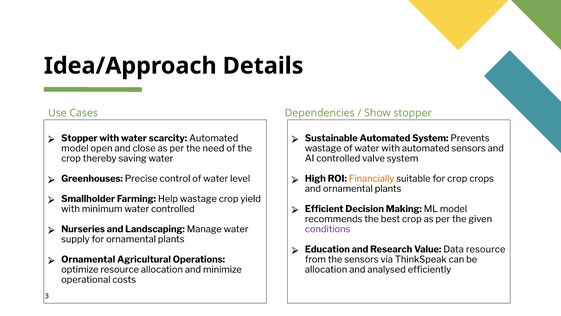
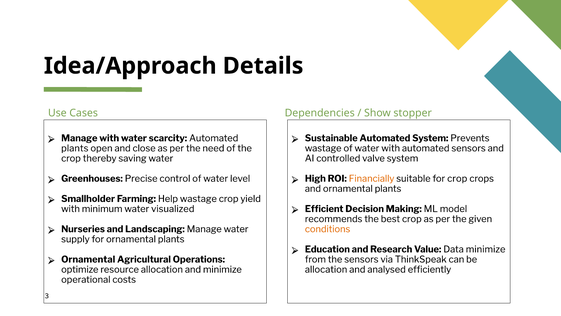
Stopper: Stopper -> Manage (79, 138)
model: model -> plants (75, 148)
water controlled: controlled -> visualized (173, 209)
conditions colour: purple -> orange (328, 229)
Data resource: resource -> minimize (486, 249)
